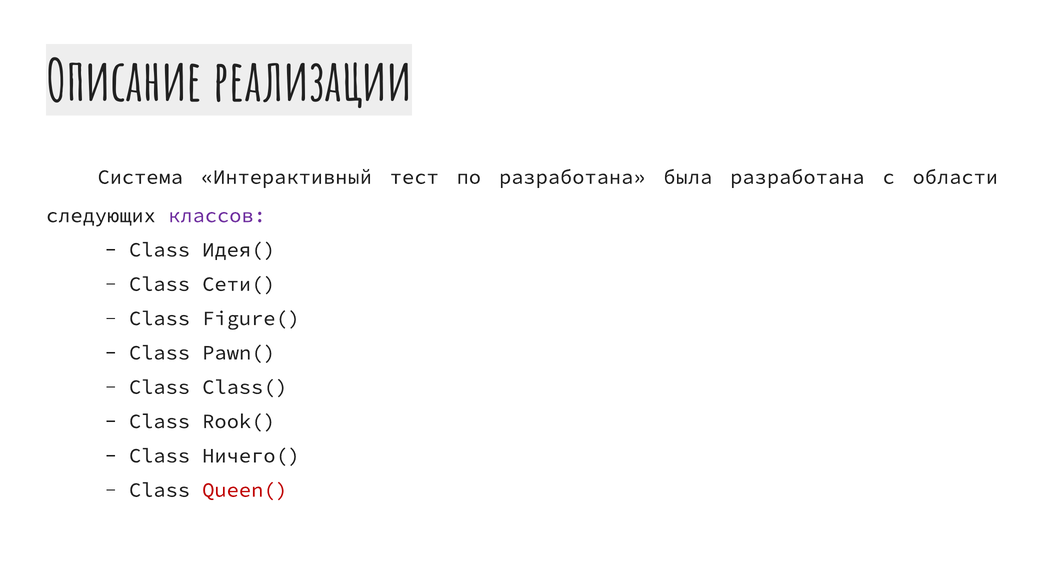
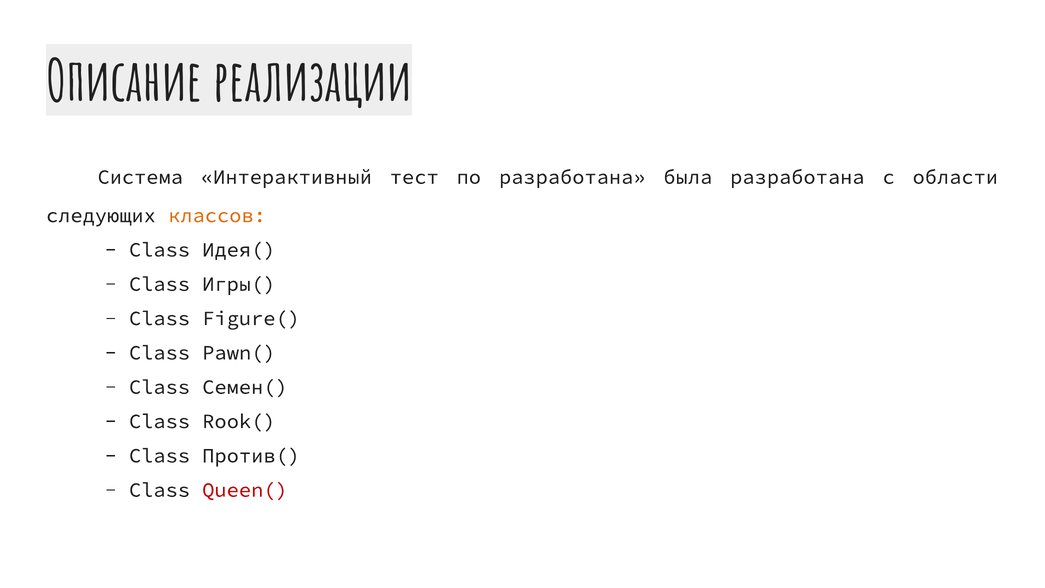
классов colour: purple -> orange (217, 215)
Сети(: Сети( -> Игры( (239, 284)
Class(: Class( -> Семен( (245, 387)
Ничего(: Ничего( -> Против( (251, 456)
